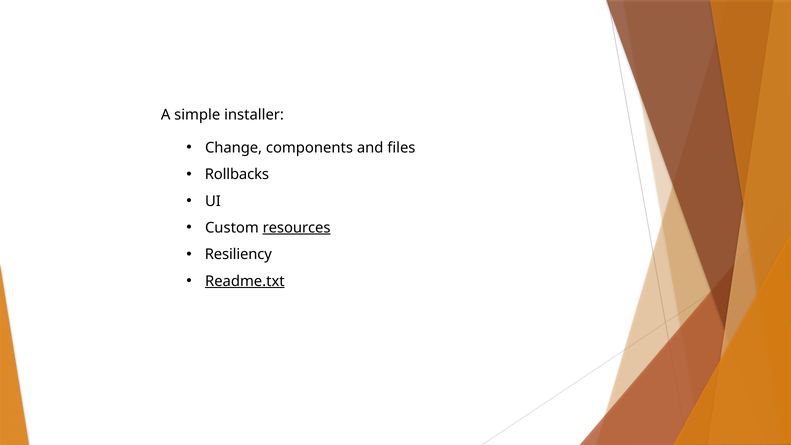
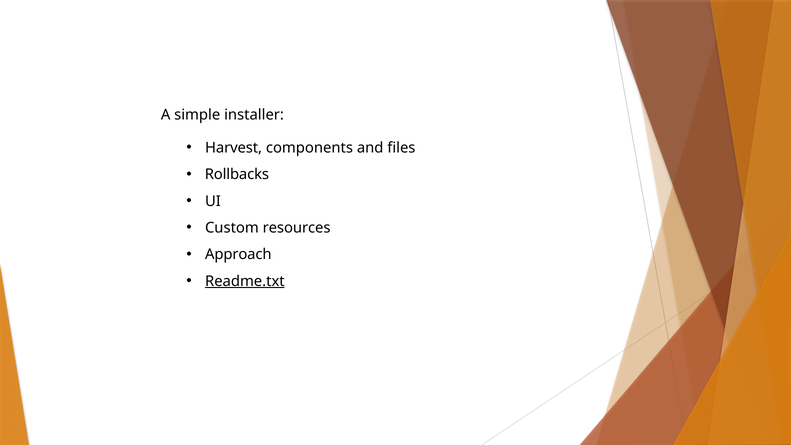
Change: Change -> Harvest (234, 148)
resources underline: present -> none (297, 228)
Resiliency: Resiliency -> Approach (238, 254)
